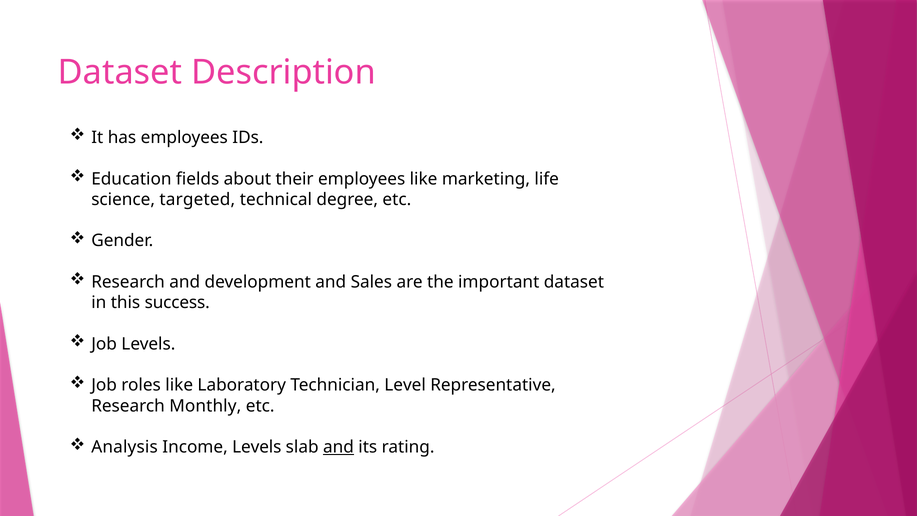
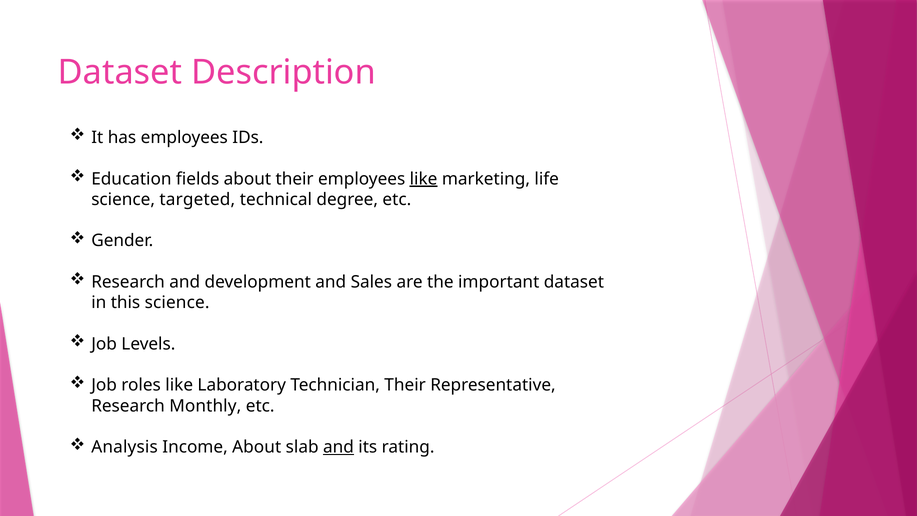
like underline: none -> present (424, 179)
this success: success -> science (177, 303)
Technician Level: Level -> Their (405, 385)
Income Levels: Levels -> About (257, 447)
